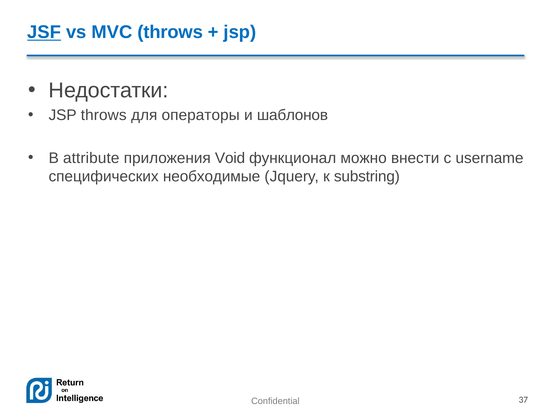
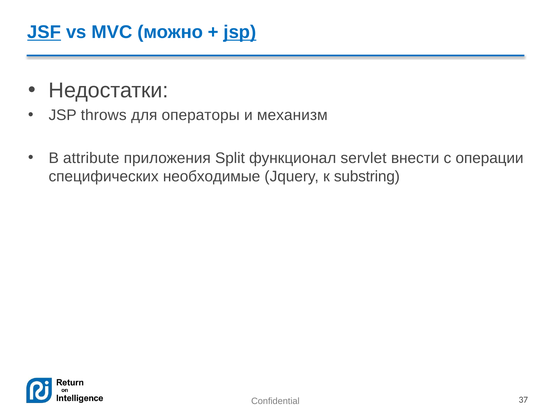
MVC throws: throws -> можно (170, 32)
jsp underline: none -> present (240, 32)
шаблонов: шаблонов -> механизм (292, 115)
Void: Void -> Split (230, 158)
можно: можно -> servlet (364, 158)
username: username -> операции (490, 158)
